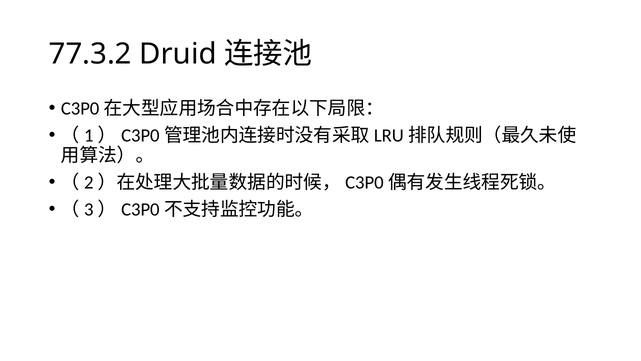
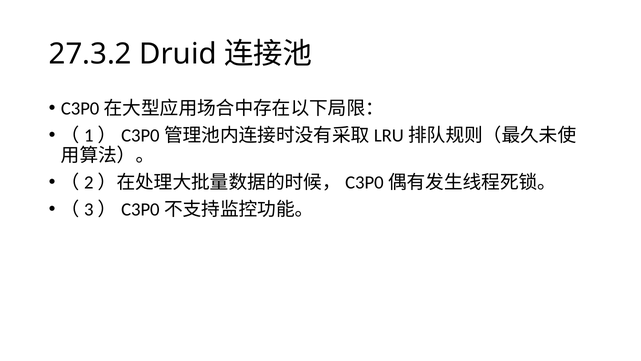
77.3.2: 77.3.2 -> 27.3.2 (90, 54)
